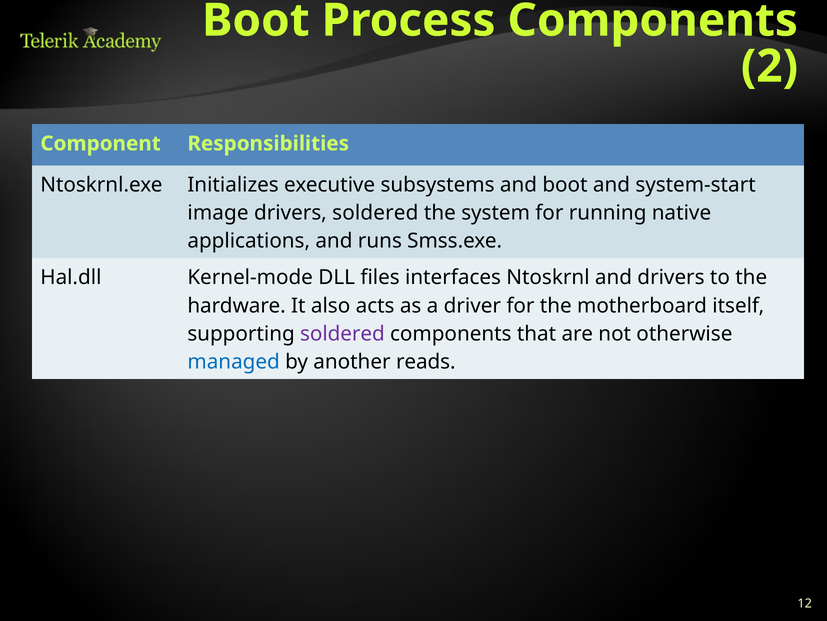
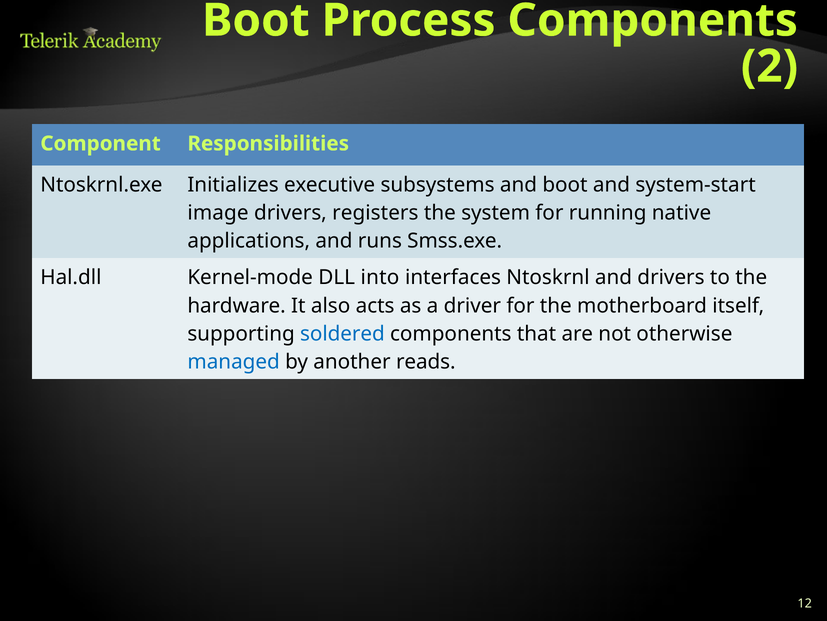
drivers soldered: soldered -> registers (375, 213)
files: files -> into (380, 277)
soldered colour: purple -> blue (342, 334)
